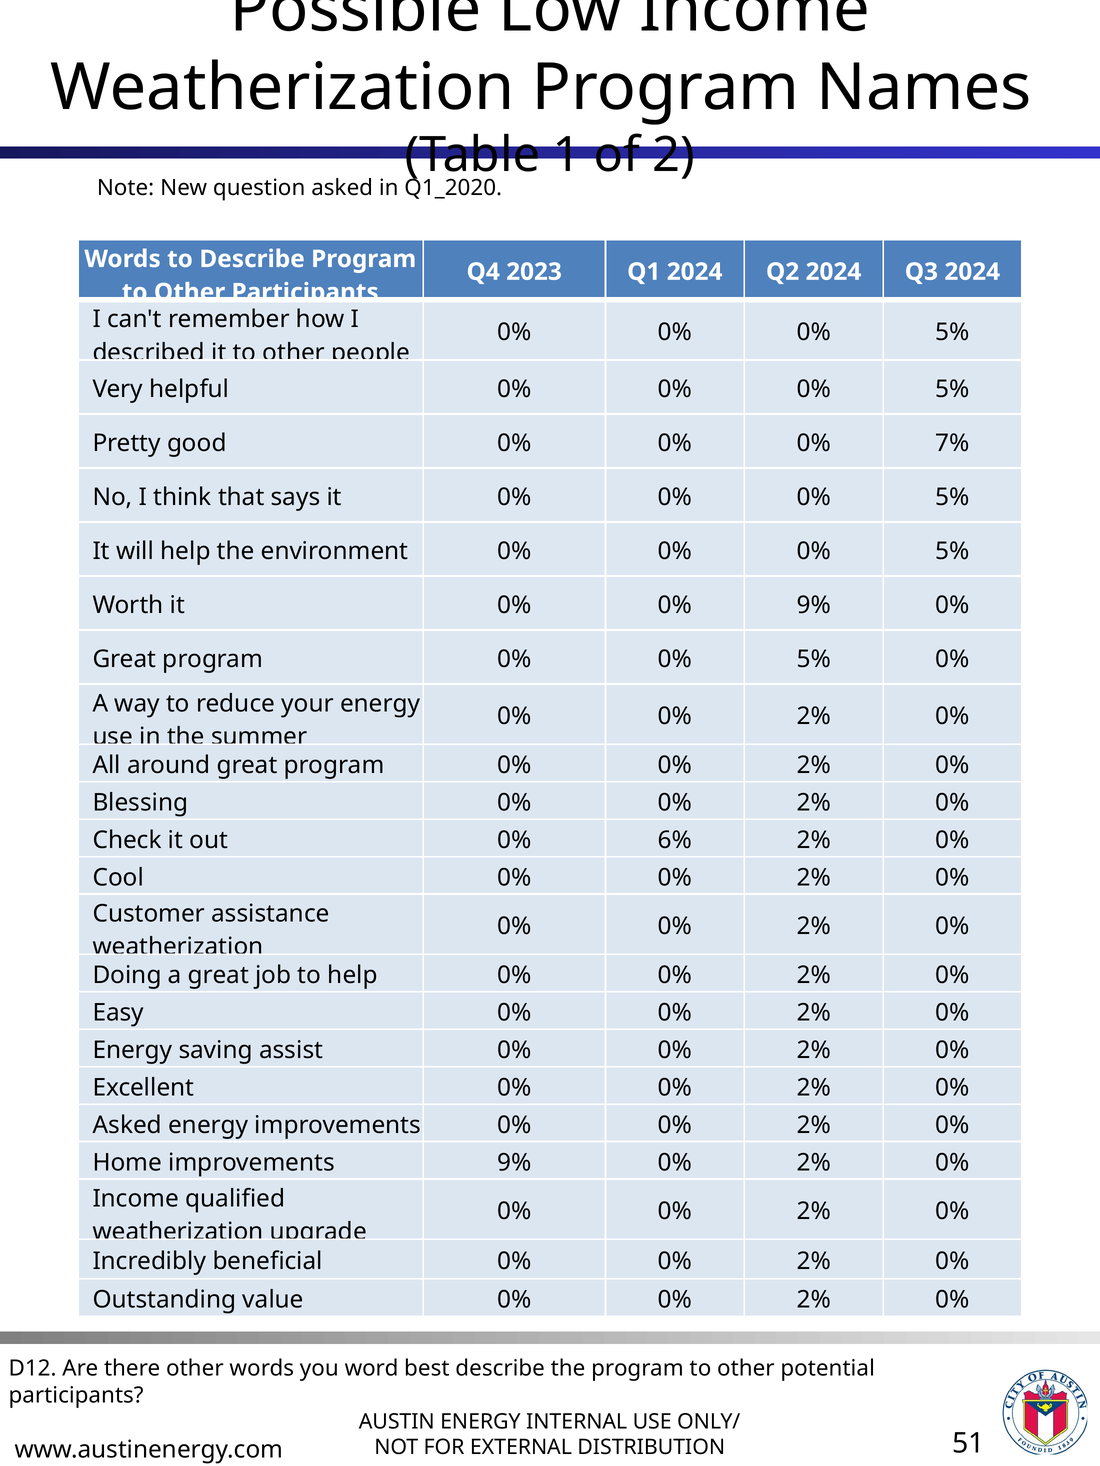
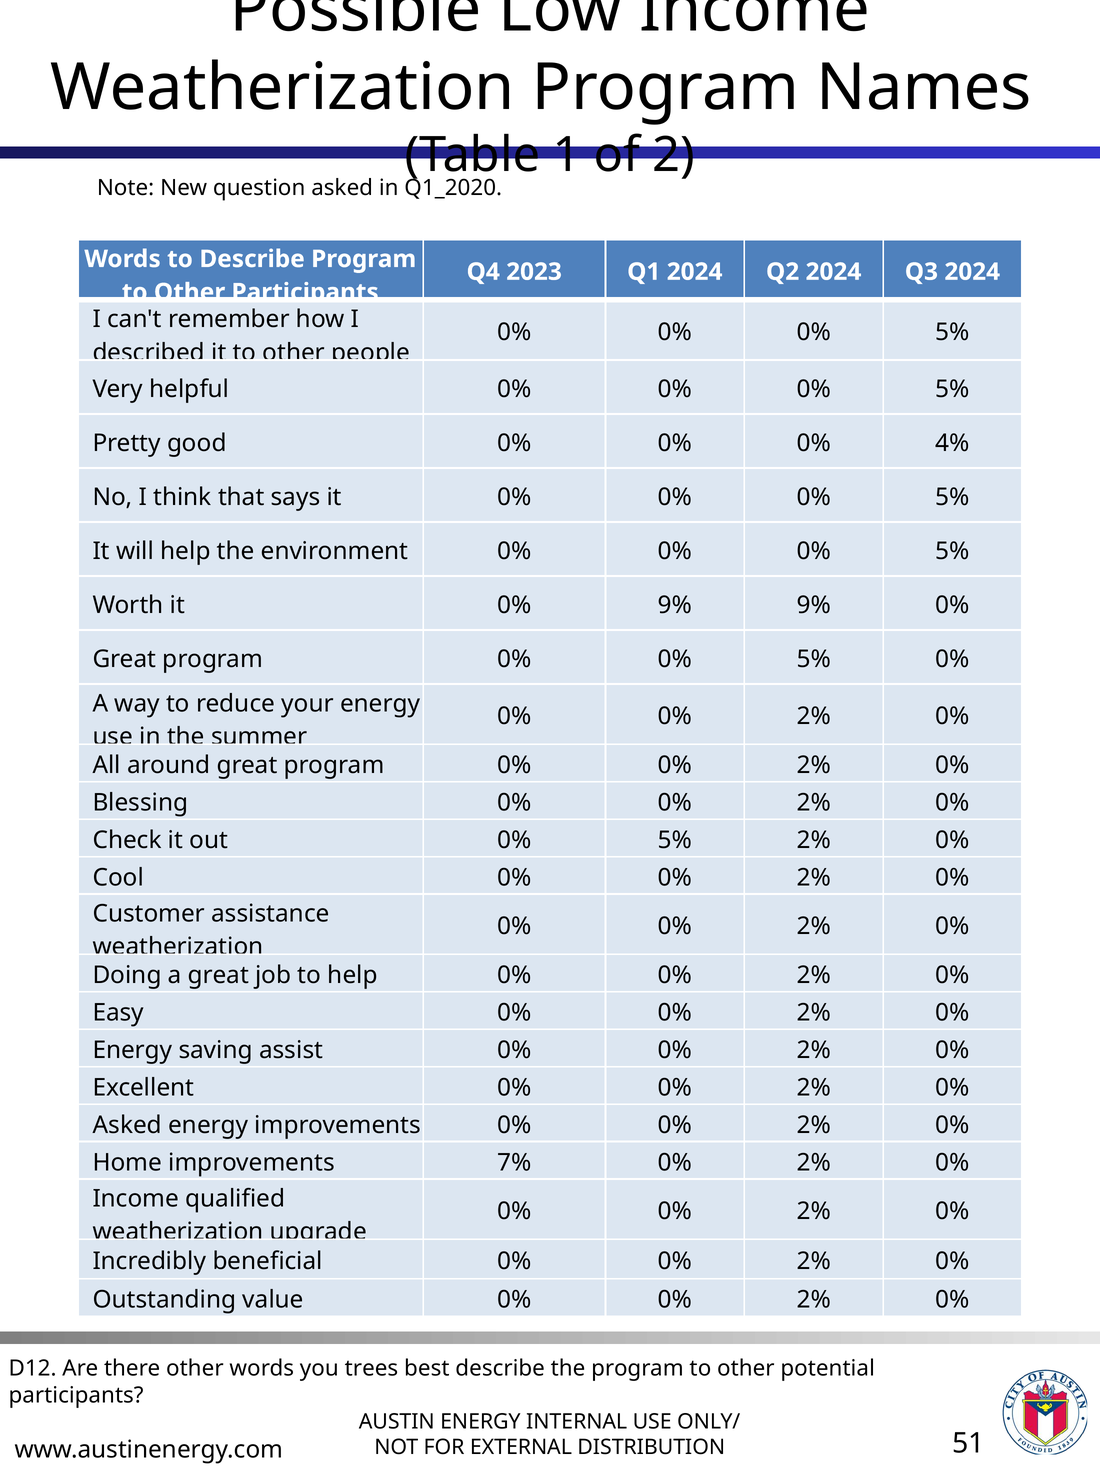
7%: 7% -> 4% (953, 443)
Worth it 0% 0%: 0% -> 9% (675, 606)
out 0% 6%: 6% -> 5% (675, 840)
improvements 9%: 9% -> 7% (514, 1163)
word: word -> trees (371, 1369)
